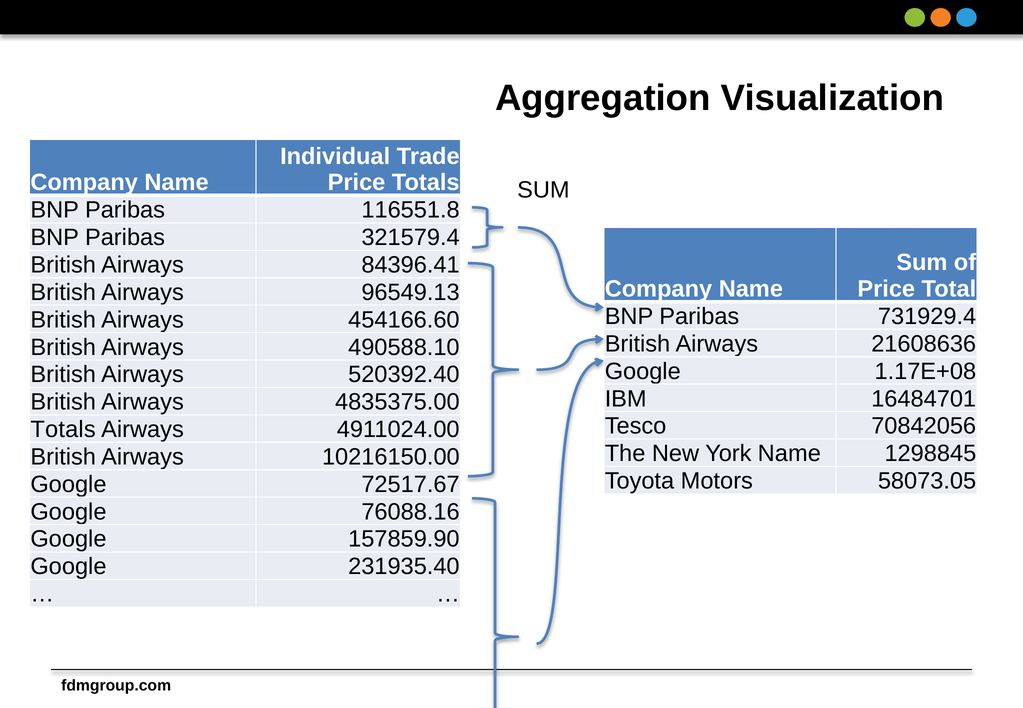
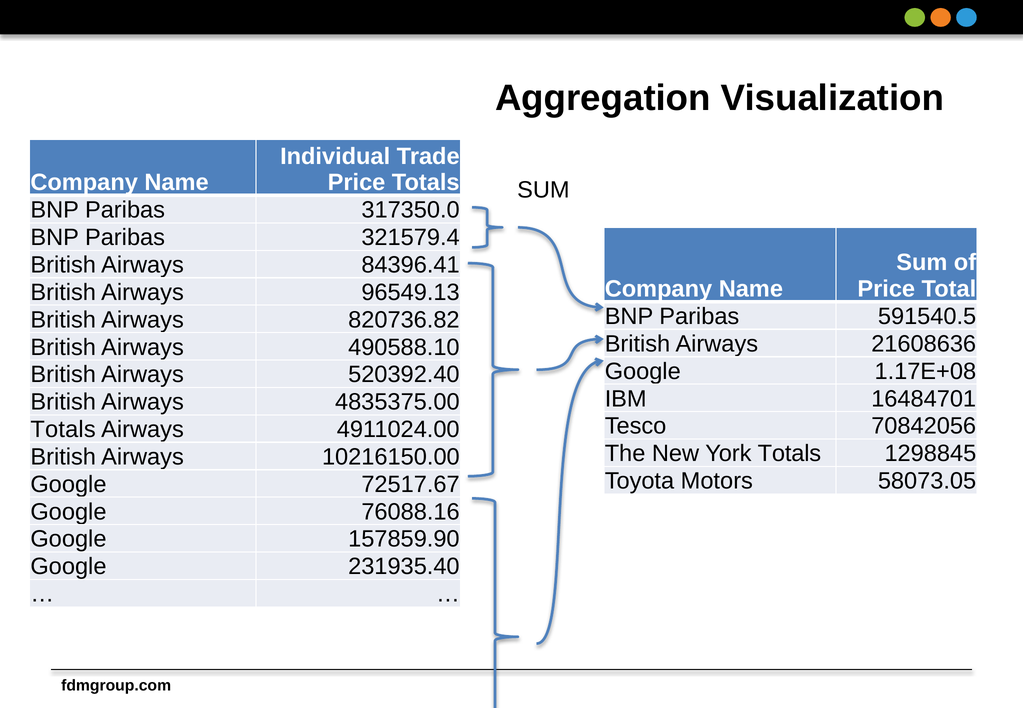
116551.8: 116551.8 -> 317350.0 (411, 210)
731929.4: 731929.4 -> 591540.5 (927, 317)
454166.60: 454166.60 -> 820736.82 (404, 320)
York Name: Name -> Totals (789, 454)
